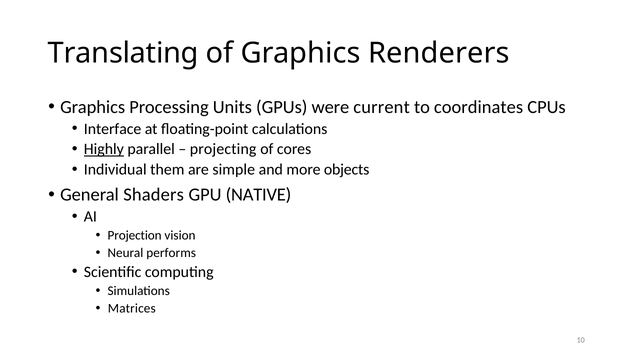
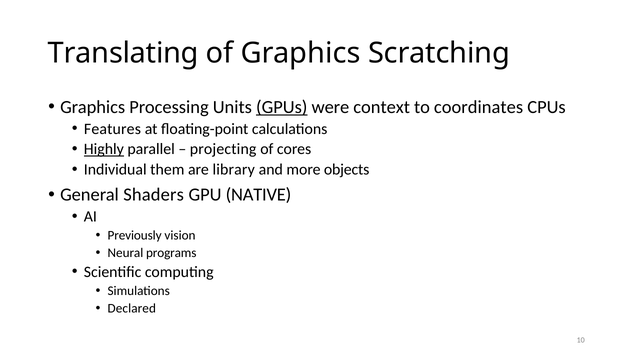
Renderers: Renderers -> Scratching (439, 53)
GPUs underline: none -> present (282, 107)
current: current -> context (382, 107)
Interface: Interface -> Features (112, 129)
simple: simple -> library (234, 170)
Projection: Projection -> Previously (135, 235)
performs: performs -> programs (171, 253)
Matrices: Matrices -> Declared (132, 308)
